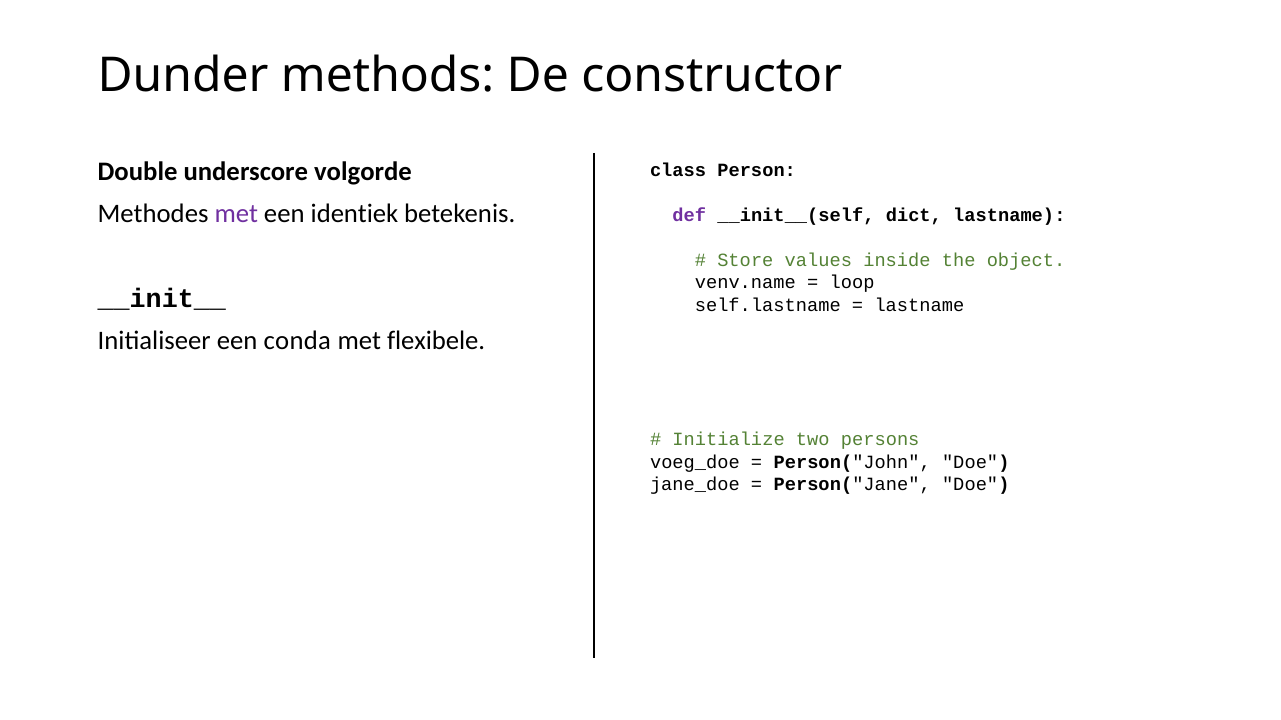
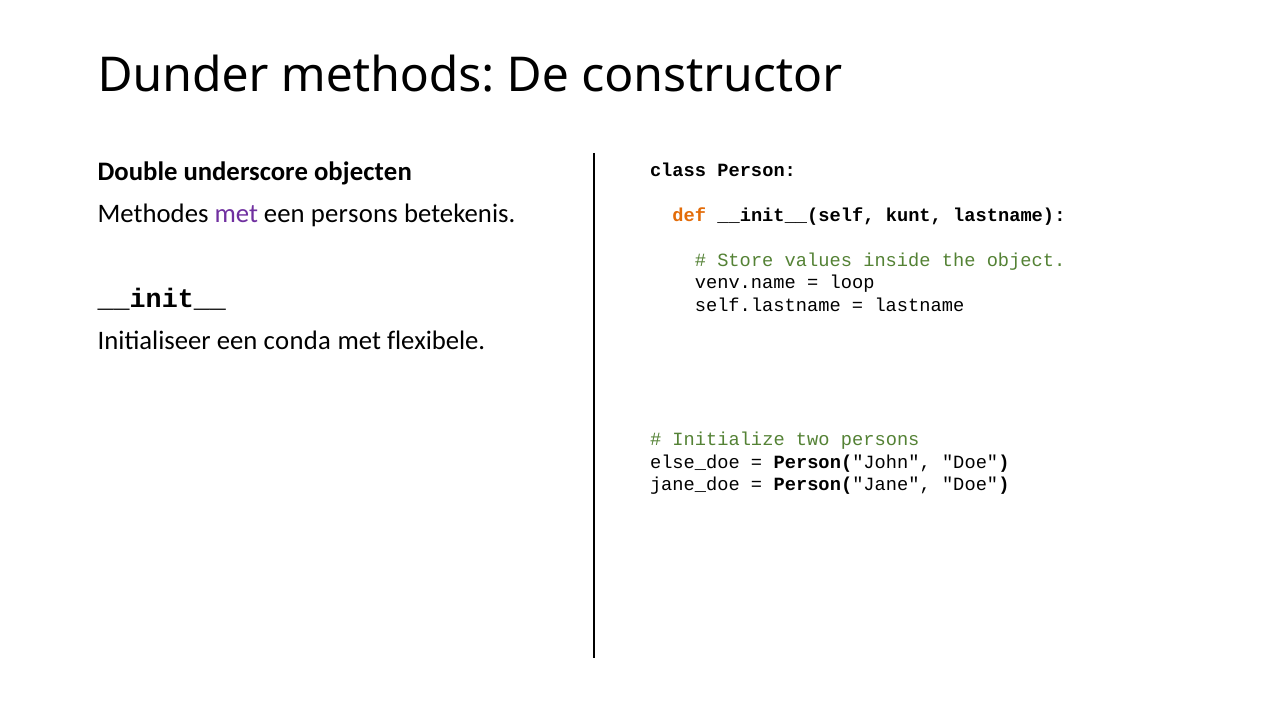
volgorde: volgorde -> objecten (363, 172)
een identiek: identiek -> persons (354, 214)
def colour: purple -> orange (689, 215)
dict: dict -> kunt (914, 215)
voeg_doe: voeg_doe -> else_doe (695, 462)
